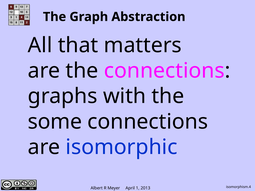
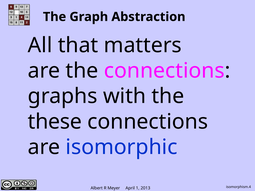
some: some -> these (55, 122)
